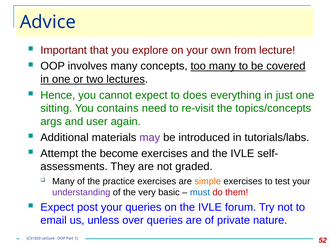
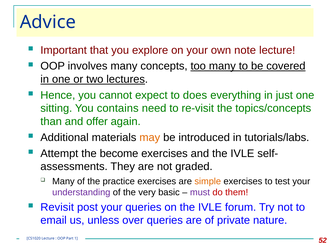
from: from -> note (245, 50)
args: args -> than (51, 122)
user: user -> offer (97, 122)
may colour: purple -> orange (150, 138)
must colour: blue -> purple (200, 193)
Expect: Expect -> Revisit (57, 208)
